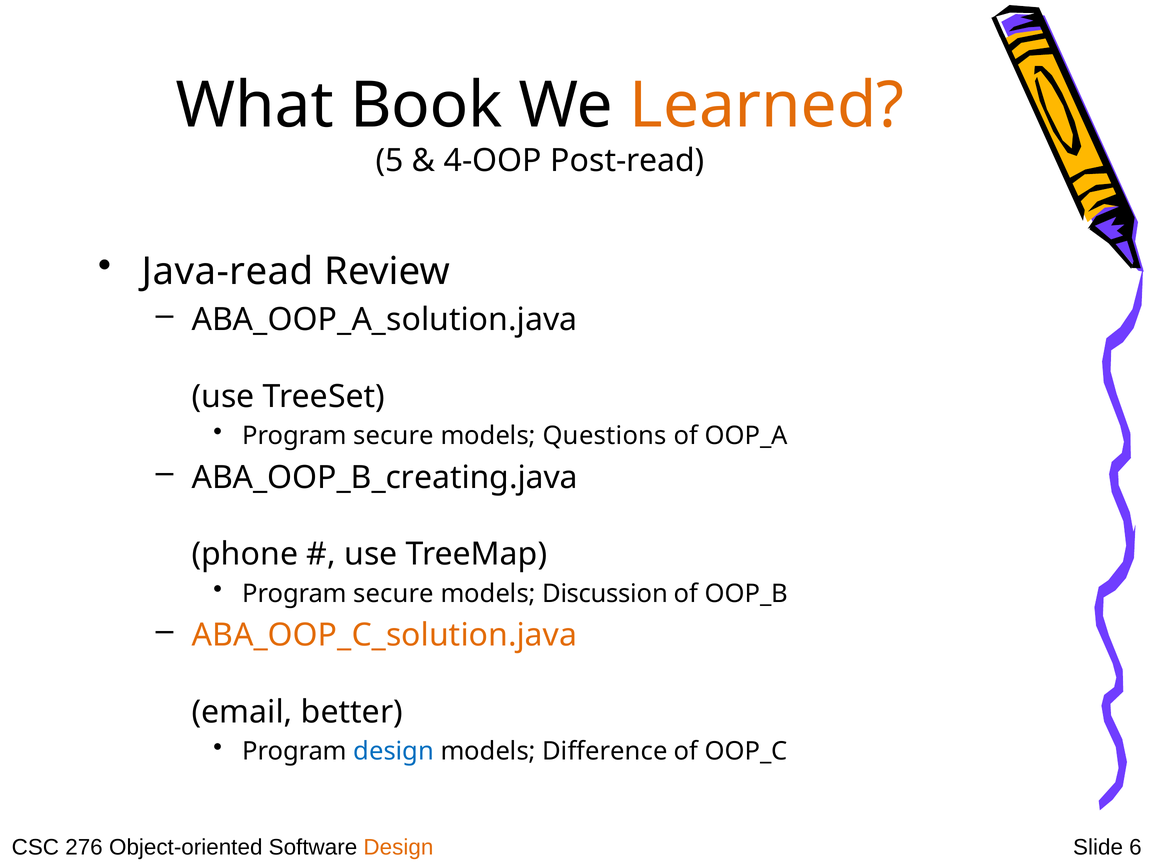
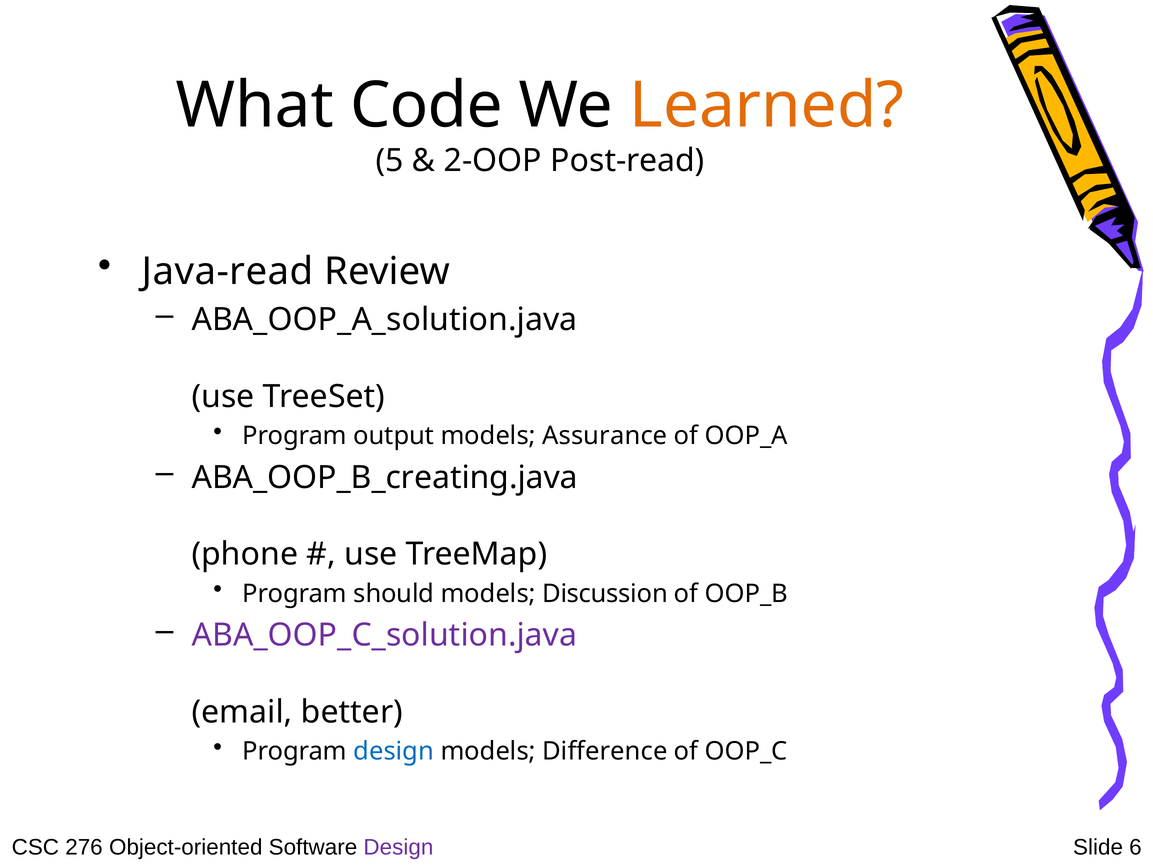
Book: Book -> Code (426, 105)
4-OOP: 4-OOP -> 2-OOP (493, 161)
secure: secure -> output (394, 436)
Questions: Questions -> Assurance (605, 436)
secure: secure -> should (394, 594)
ABA_OOP_C_solution.java colour: orange -> purple (384, 635)
Design colour: orange -> purple (398, 847)
